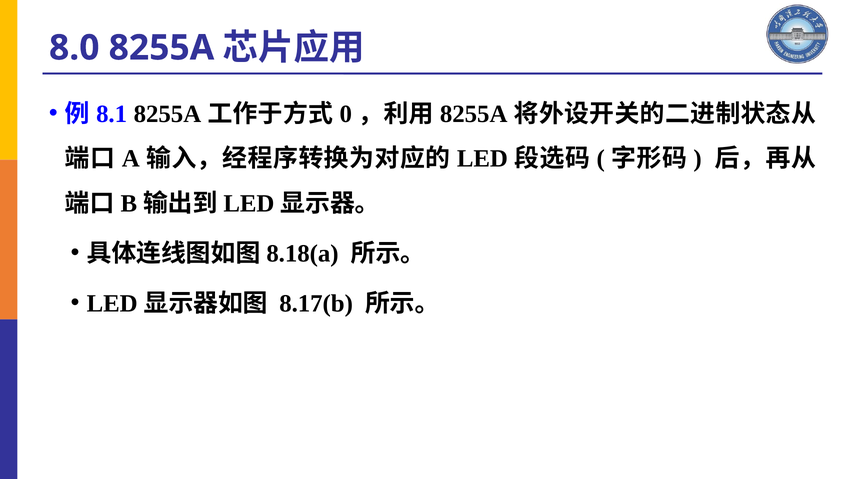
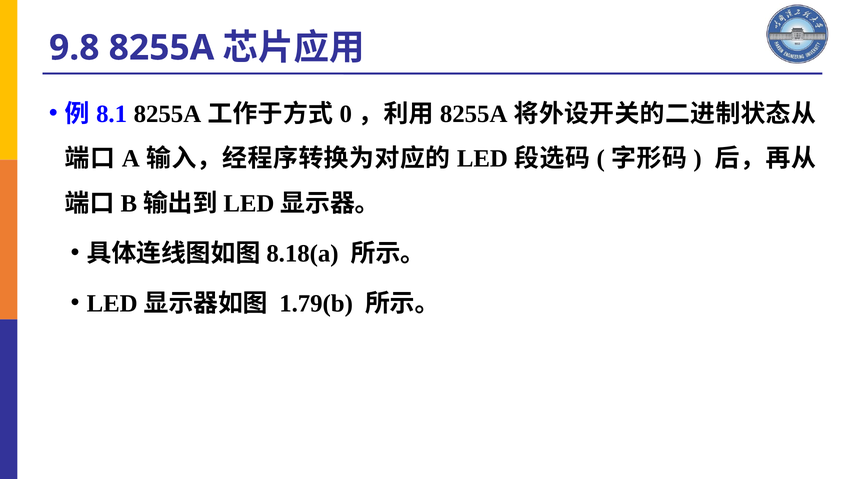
8.0: 8.0 -> 9.8 (74, 48)
8.17(b: 8.17(b -> 1.79(b (316, 304)
